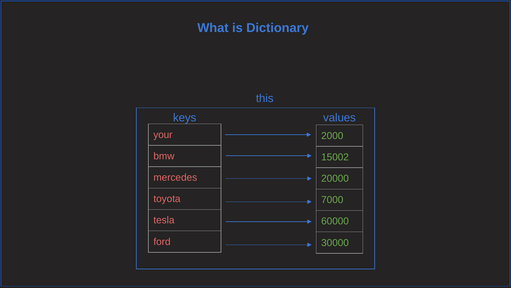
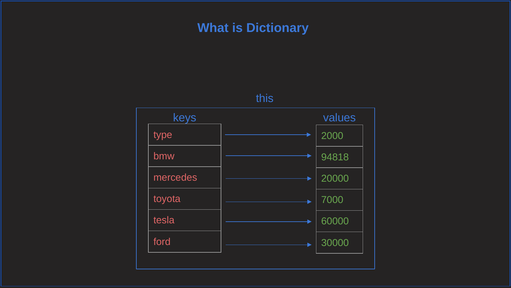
your: your -> type (163, 134)
15002: 15002 -> 94818 (335, 157)
